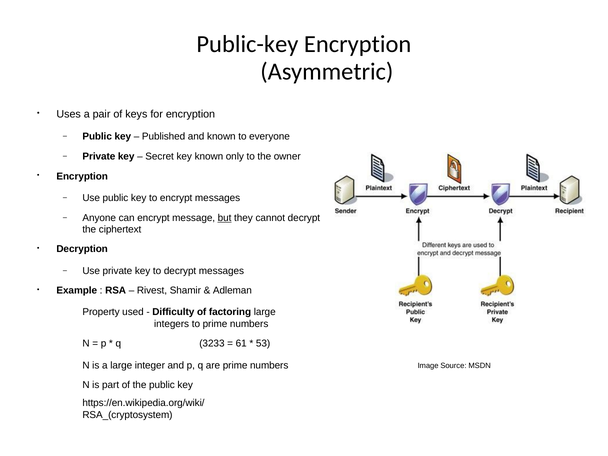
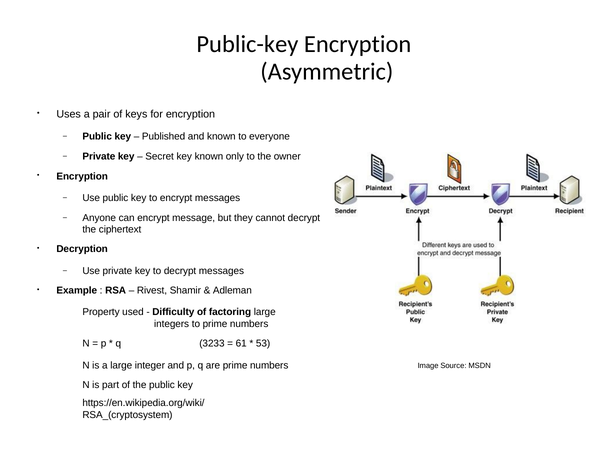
but underline: present -> none (225, 218)
